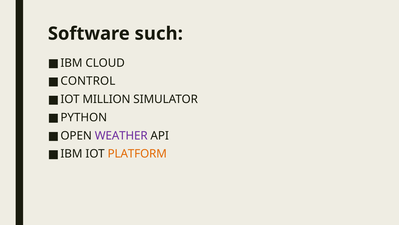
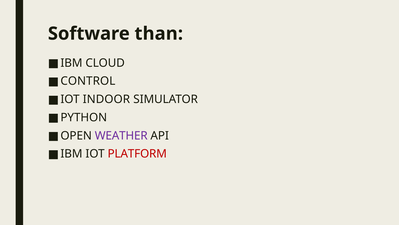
such: such -> than (159, 34)
MILLION: MILLION -> INDOOR (106, 99)
PLATFORM colour: orange -> red (137, 153)
